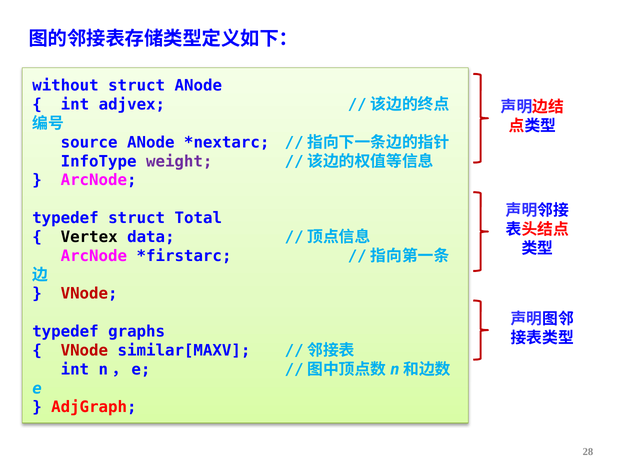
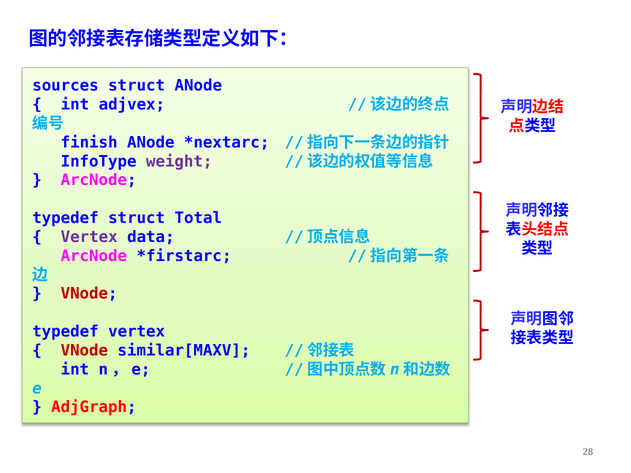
without: without -> sources (65, 86)
source: source -> finish (89, 142)
Vertex colour: black -> purple (89, 237)
typedef graphs: graphs -> vertex (137, 332)
